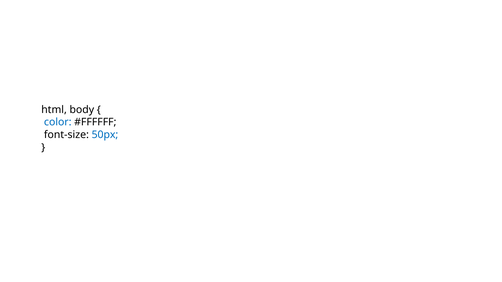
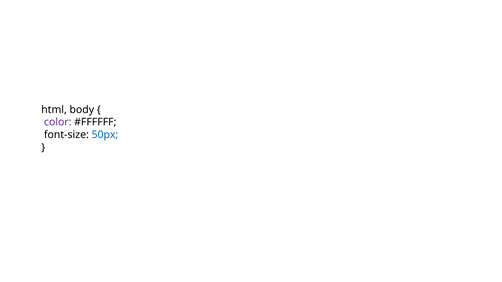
color colour: blue -> purple (58, 122)
